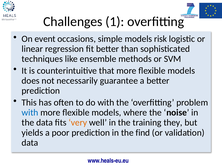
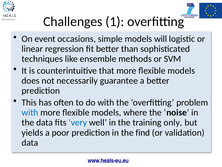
risk: risk -> will (161, 39)
very colour: orange -> blue (78, 122)
they: they -> only (173, 122)
